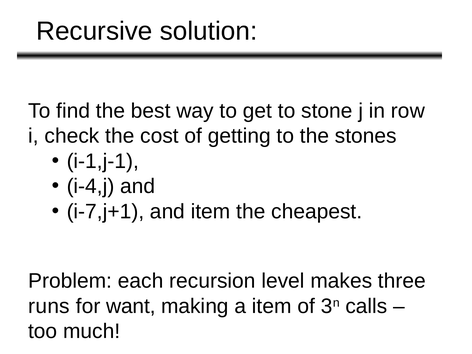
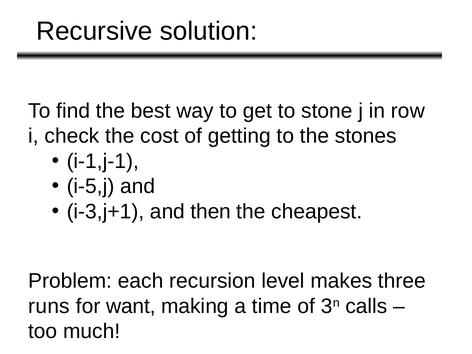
i-4,j: i-4,j -> i-5,j (91, 186)
i-7,j+1: i-7,j+1 -> i-3,j+1 (105, 212)
and item: item -> then (211, 212)
a item: item -> time (272, 306)
